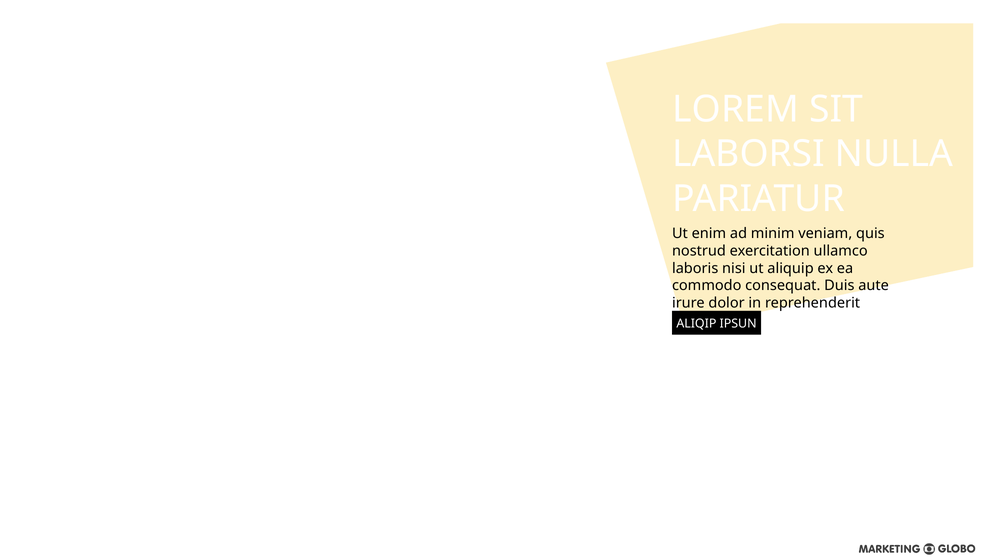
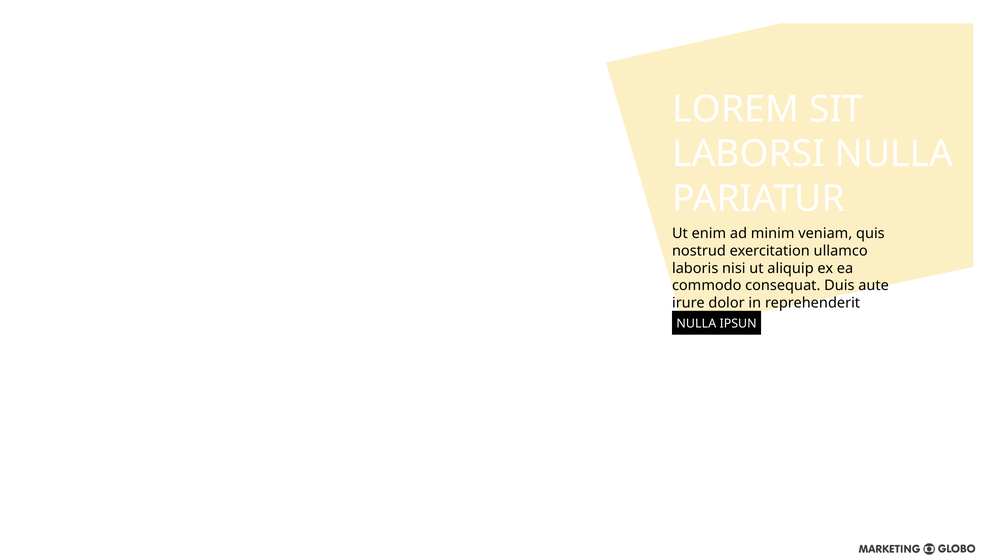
ALIQIP: ALIQIP -> NULLA (696, 323)
